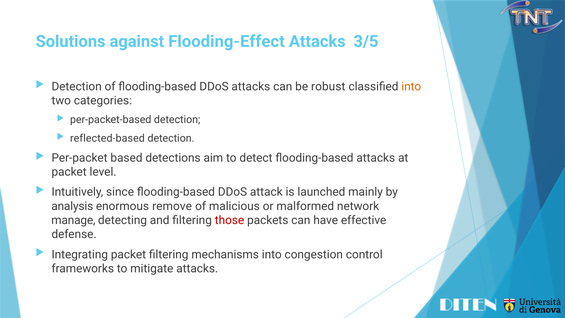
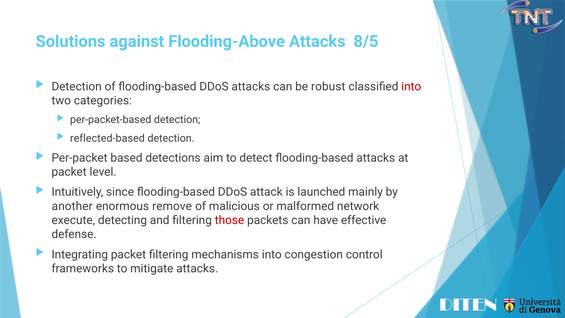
Flooding-Effect: Flooding-Effect -> Flooding-Above (227, 41)
3/5: 3/5 -> 8/5 (366, 41)
into colour: orange -> red (411, 86)
analysis: analysis -> another (72, 206)
manage: manage -> execute (73, 220)
